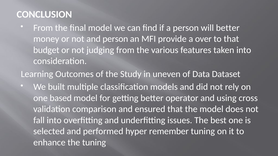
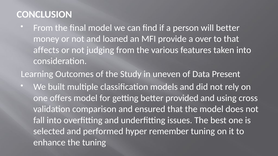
and person: person -> loaned (115, 39)
budget: budget -> affects (46, 50)
Dataset: Dataset -> Present (226, 74)
based: based -> offers (61, 98)
operator: operator -> provided (182, 98)
